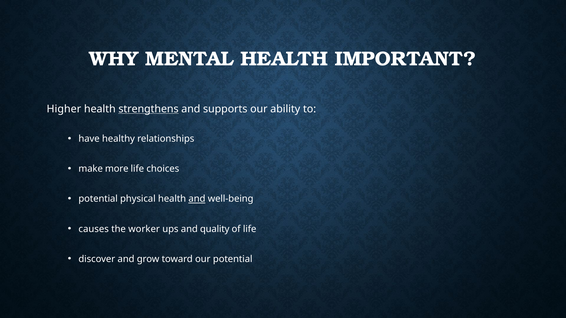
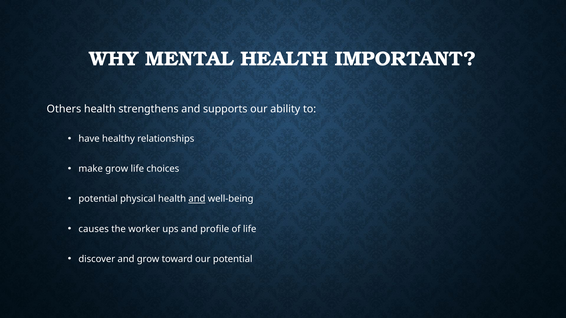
Higher: Higher -> Others (64, 109)
strengthens underline: present -> none (149, 109)
make more: more -> grow (117, 169)
quality: quality -> profile (215, 229)
